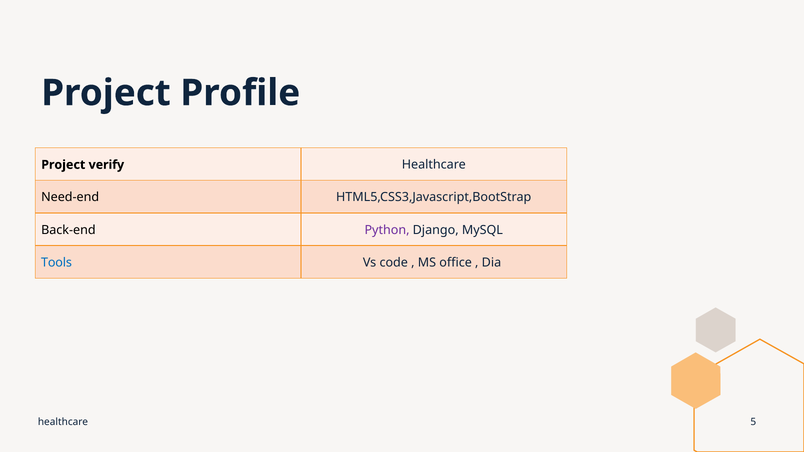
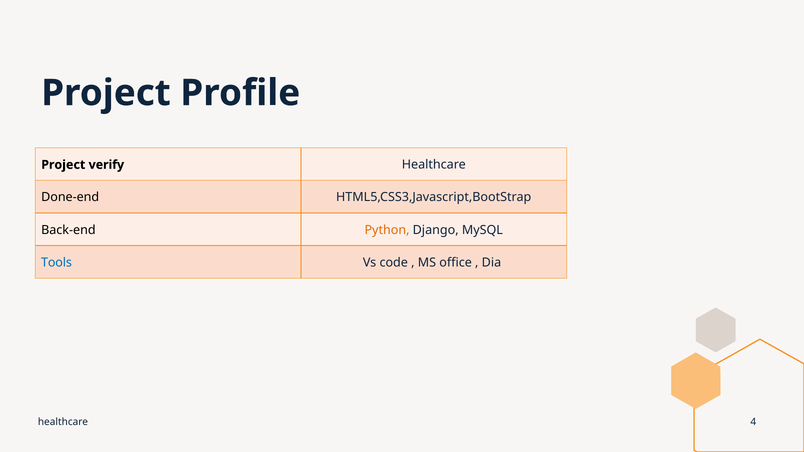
Need-end: Need-end -> Done-end (70, 197)
Python colour: purple -> orange (387, 230)
5: 5 -> 4 (753, 422)
